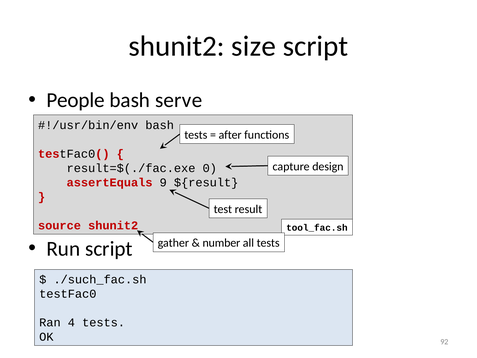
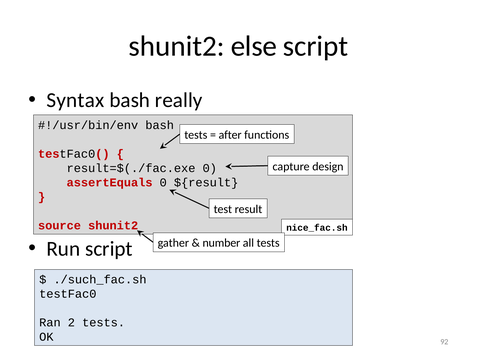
size: size -> else (254, 46)
People: People -> Syntax (75, 100)
serve: serve -> really (179, 100)
assertEquals 9: 9 -> 0 (163, 182)
tool_fac.sh: tool_fac.sh -> nice_fac.sh (317, 228)
4: 4 -> 2 (71, 322)
